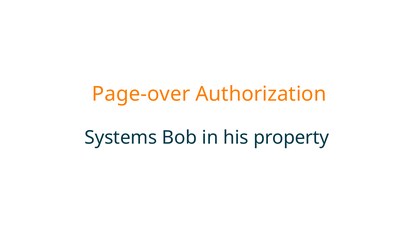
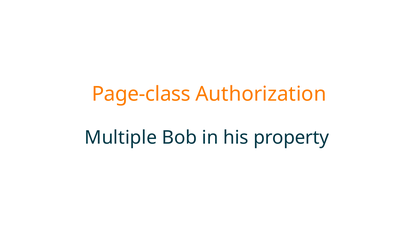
Page-over: Page-over -> Page-class (141, 94)
Systems: Systems -> Multiple (121, 137)
